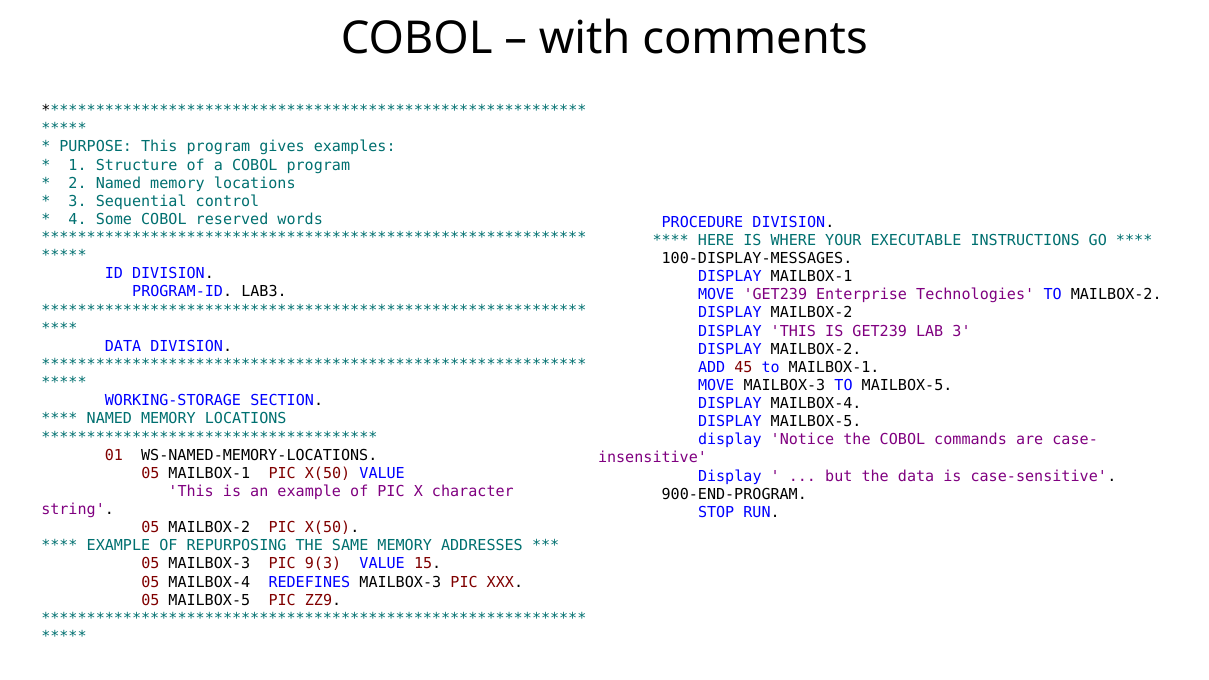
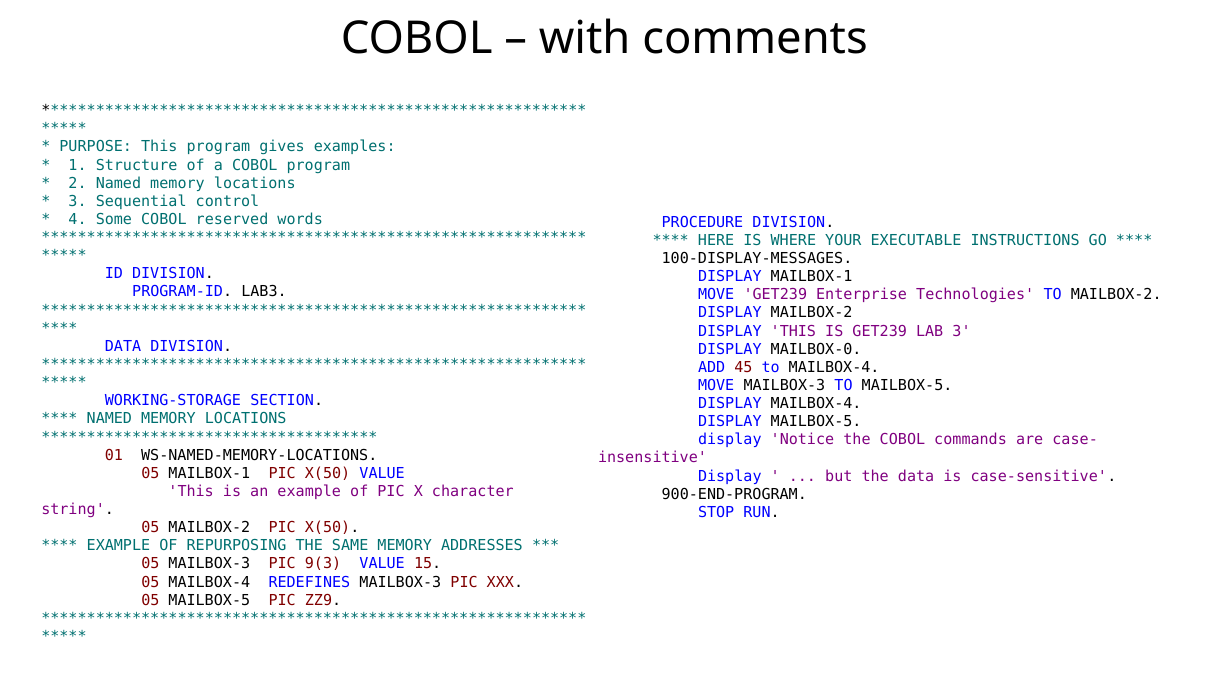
MAILBOX-2: MAILBOX-2 -> MAILBOX-0 (816, 349)
to MAILBOX-1: MAILBOX-1 -> MAILBOX-4 (834, 367)
